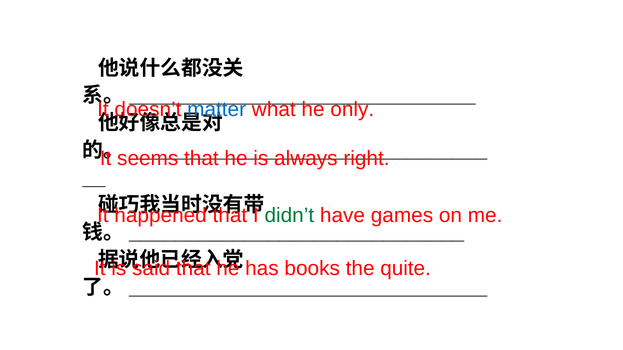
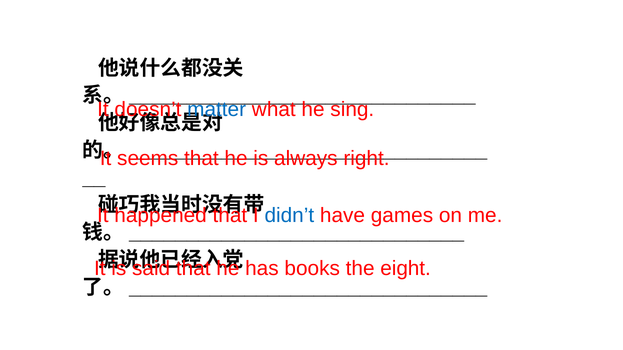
only: only -> sing (352, 110)
didn’t colour: green -> blue (289, 216)
quite: quite -> eight (406, 269)
